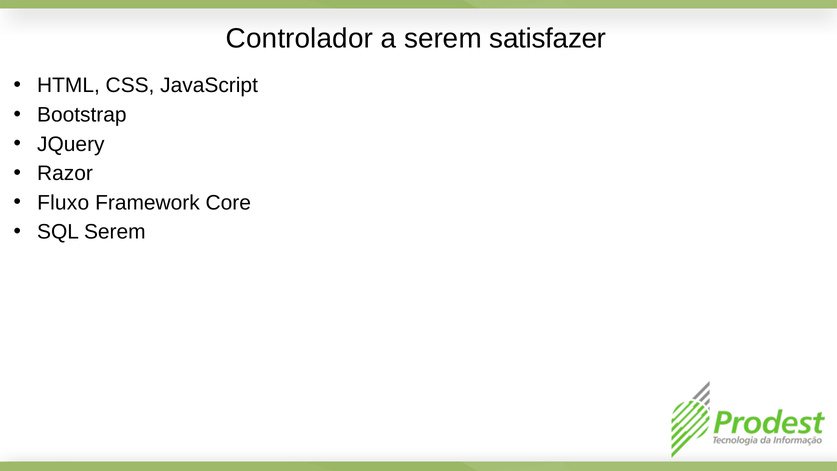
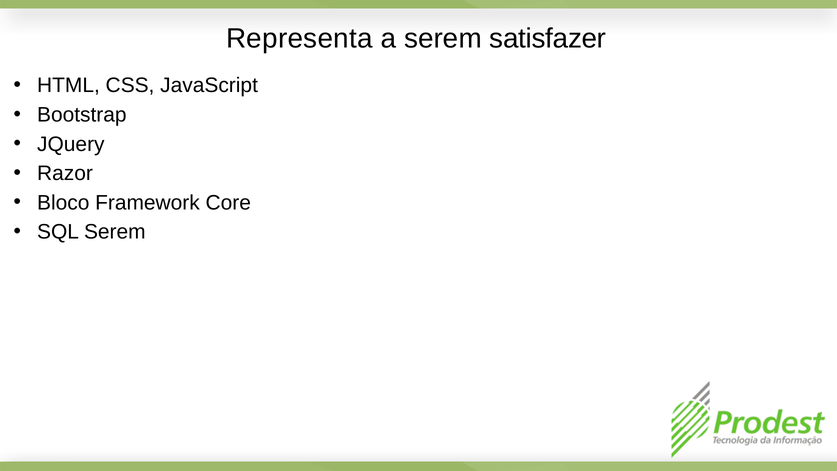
Controlador: Controlador -> Representa (299, 39)
Fluxo: Fluxo -> Bloco (63, 203)
